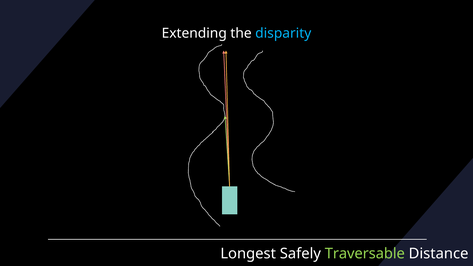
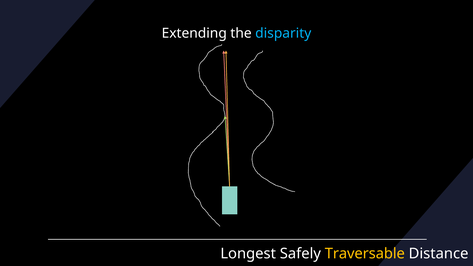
Traversable colour: light green -> yellow (365, 254)
